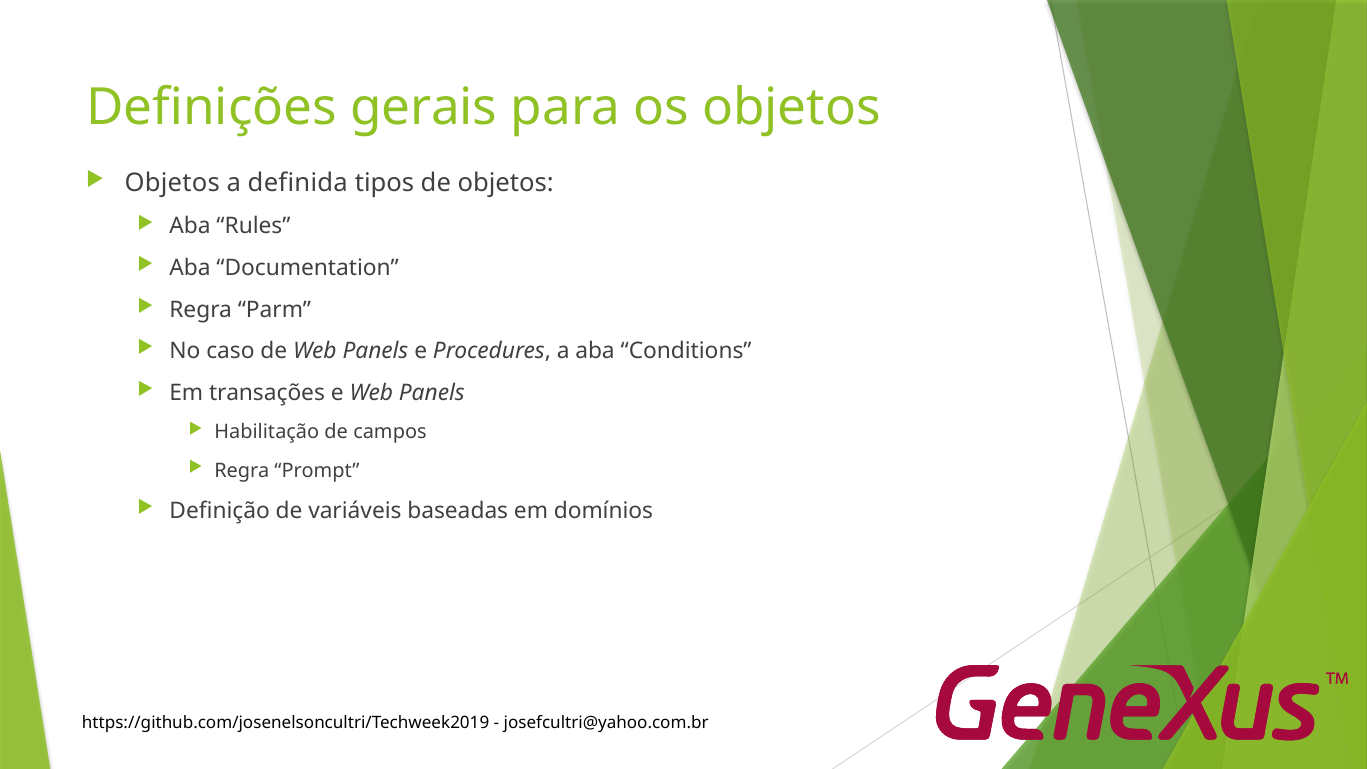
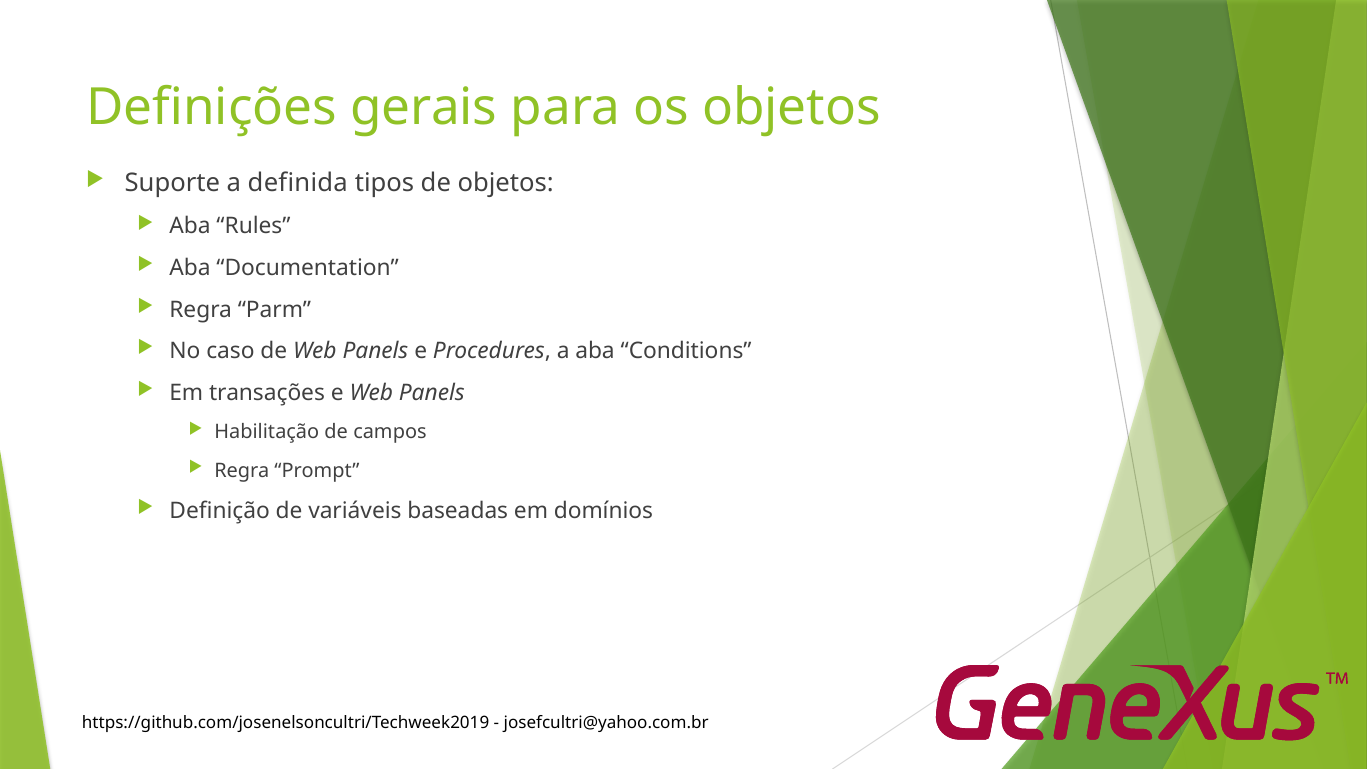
Objetos: Objetos -> Suporte (172, 183)
